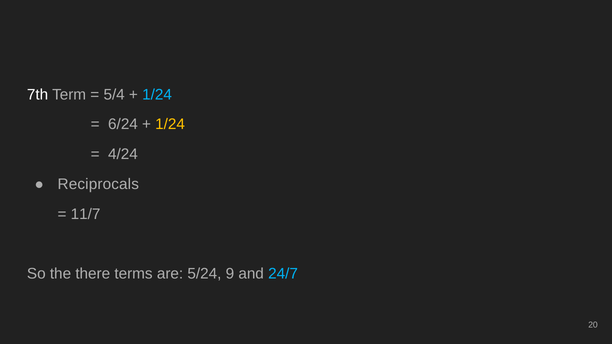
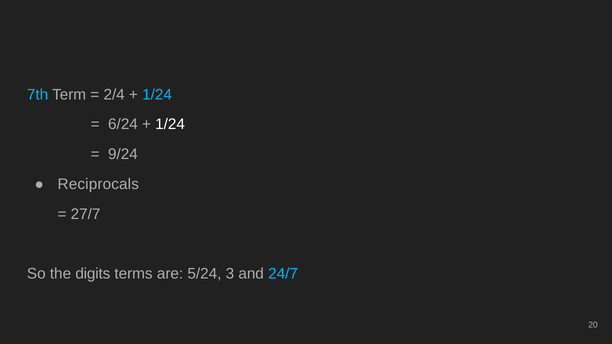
7th colour: white -> light blue (38, 95)
5/4: 5/4 -> 2/4 (114, 95)
1/24 colour: yellow -> white (170, 125)
4/24: 4/24 -> 9/24 (123, 154)
11/7: 11/7 -> 27/7 (86, 214)
there: there -> digits (93, 274)
9: 9 -> 3 (230, 274)
